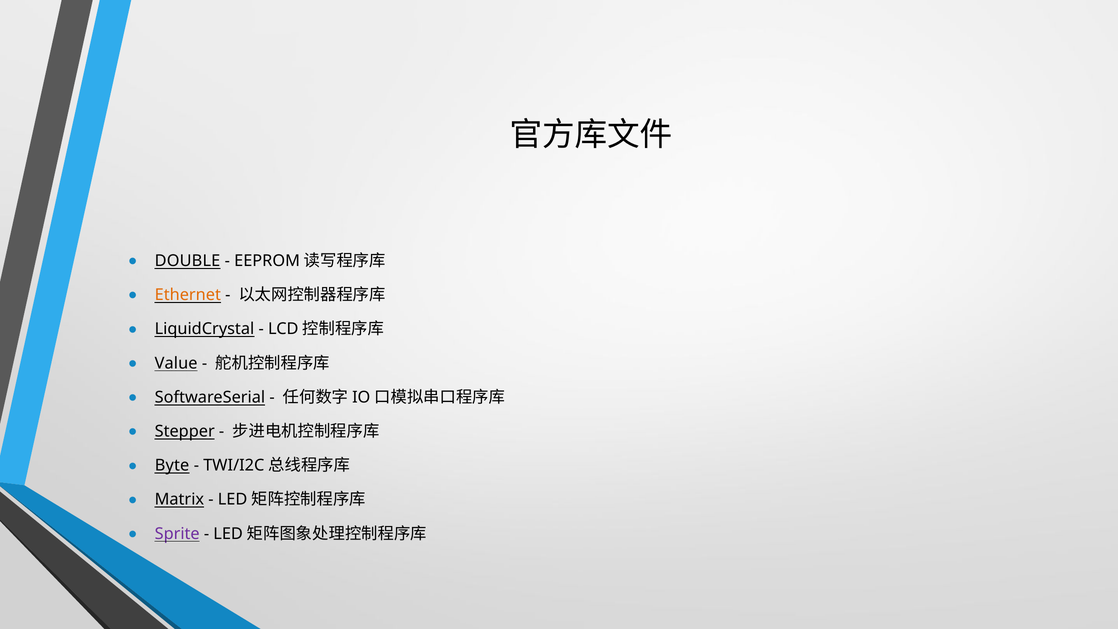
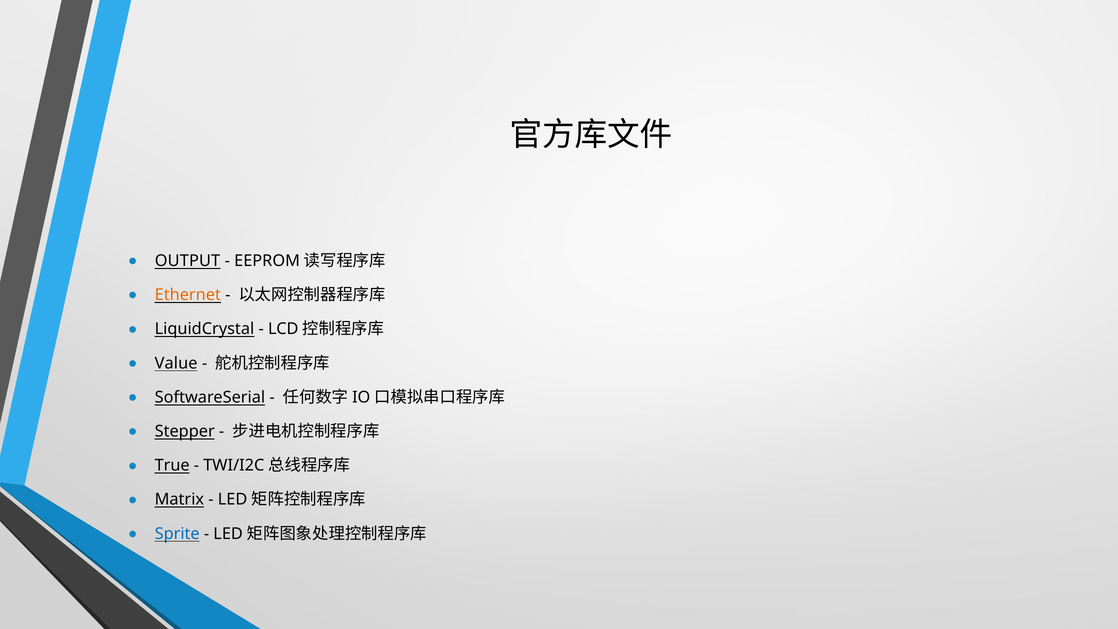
DOUBLE: DOUBLE -> OUTPUT (187, 261)
Byte: Byte -> True (172, 465)
Sprite colour: purple -> blue (177, 534)
